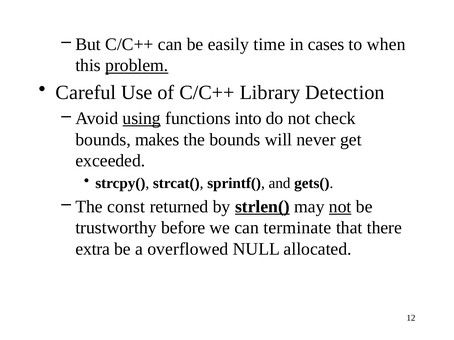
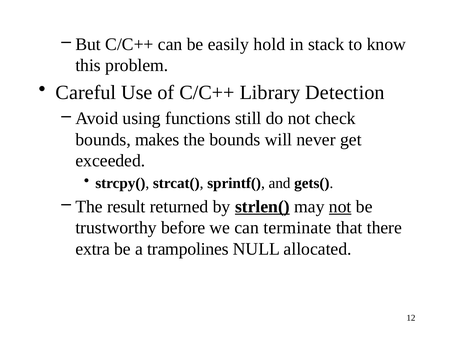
time: time -> hold (269, 44)
cases: cases -> stack (326, 44)
when: when -> know (386, 44)
problem underline: present -> none (137, 66)
using underline: present -> none (142, 119)
into: into -> still (248, 119)
const: const -> result (126, 207)
overflowed: overflowed -> trampolines (188, 249)
